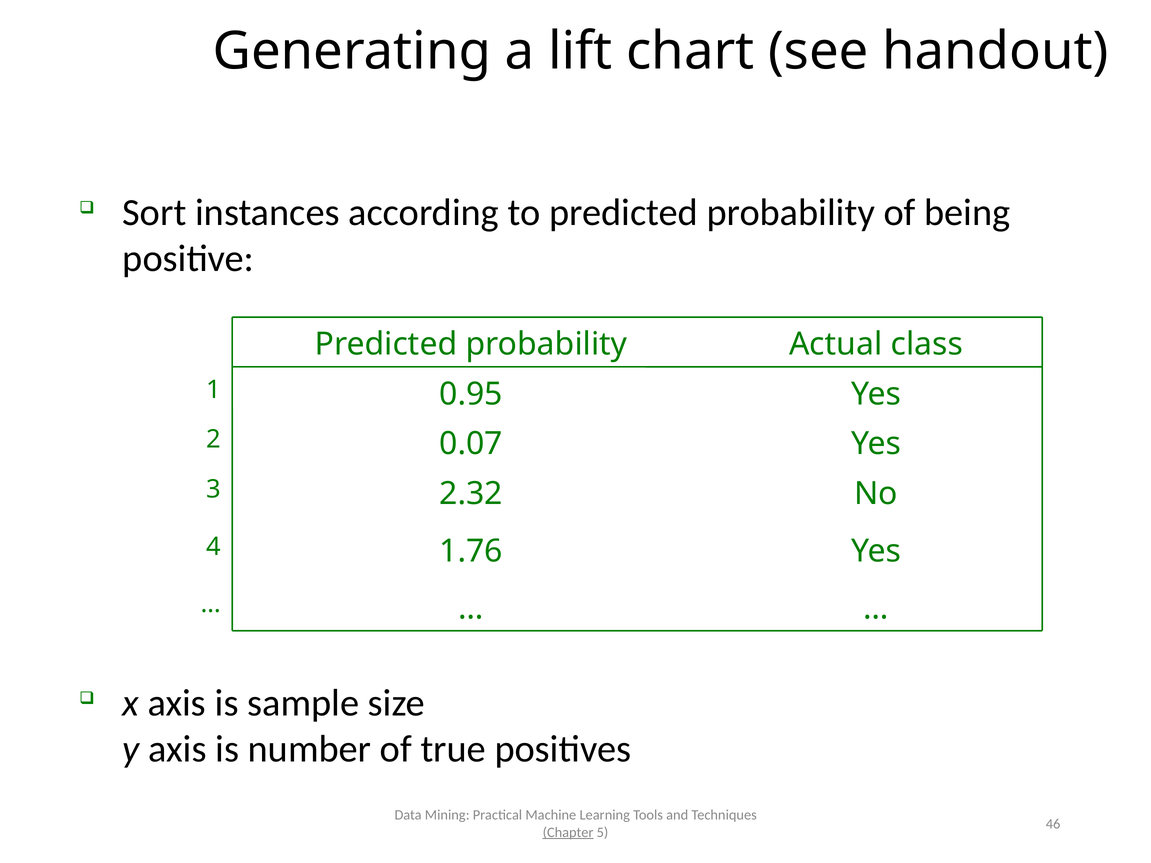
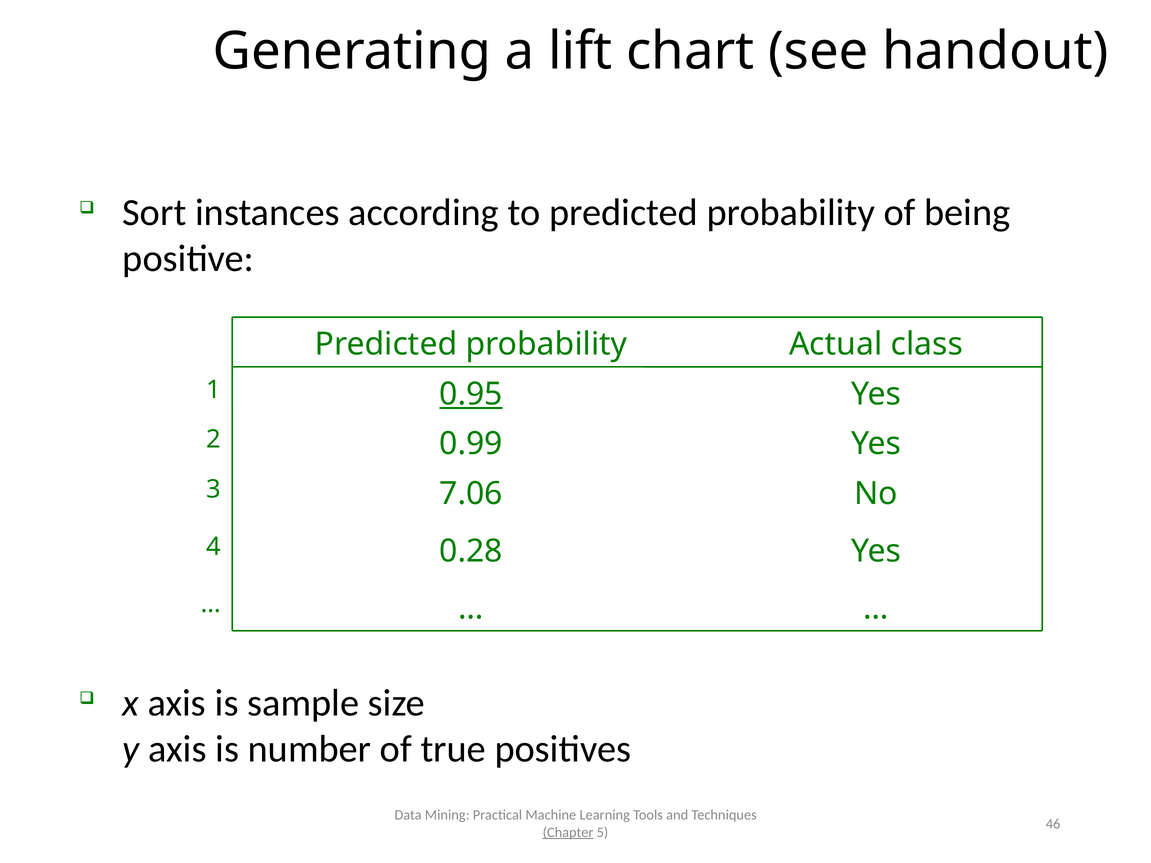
0.95 underline: none -> present (471, 394)
0.07: 0.07 -> 0.99 (471, 444)
2.32: 2.32 -> 7.06 (471, 494)
1.76: 1.76 -> 0.28 (471, 551)
